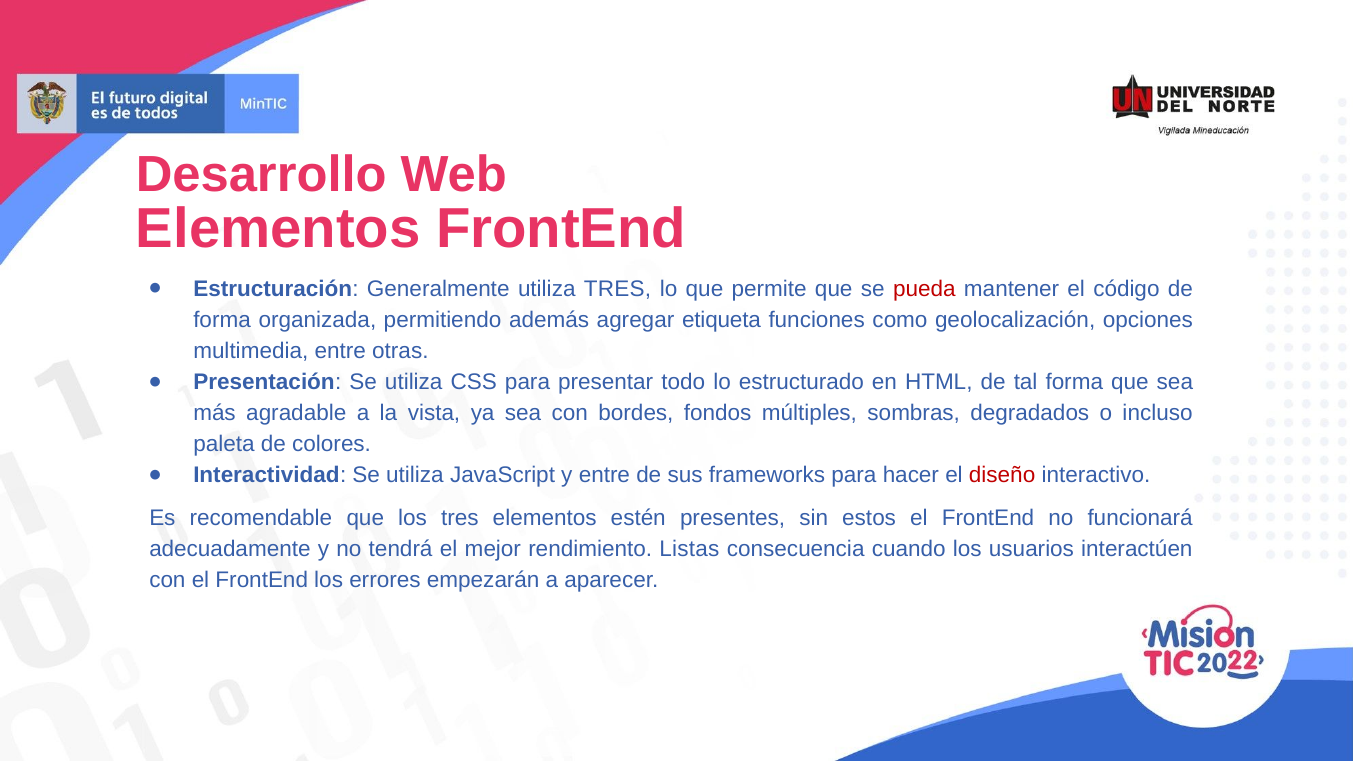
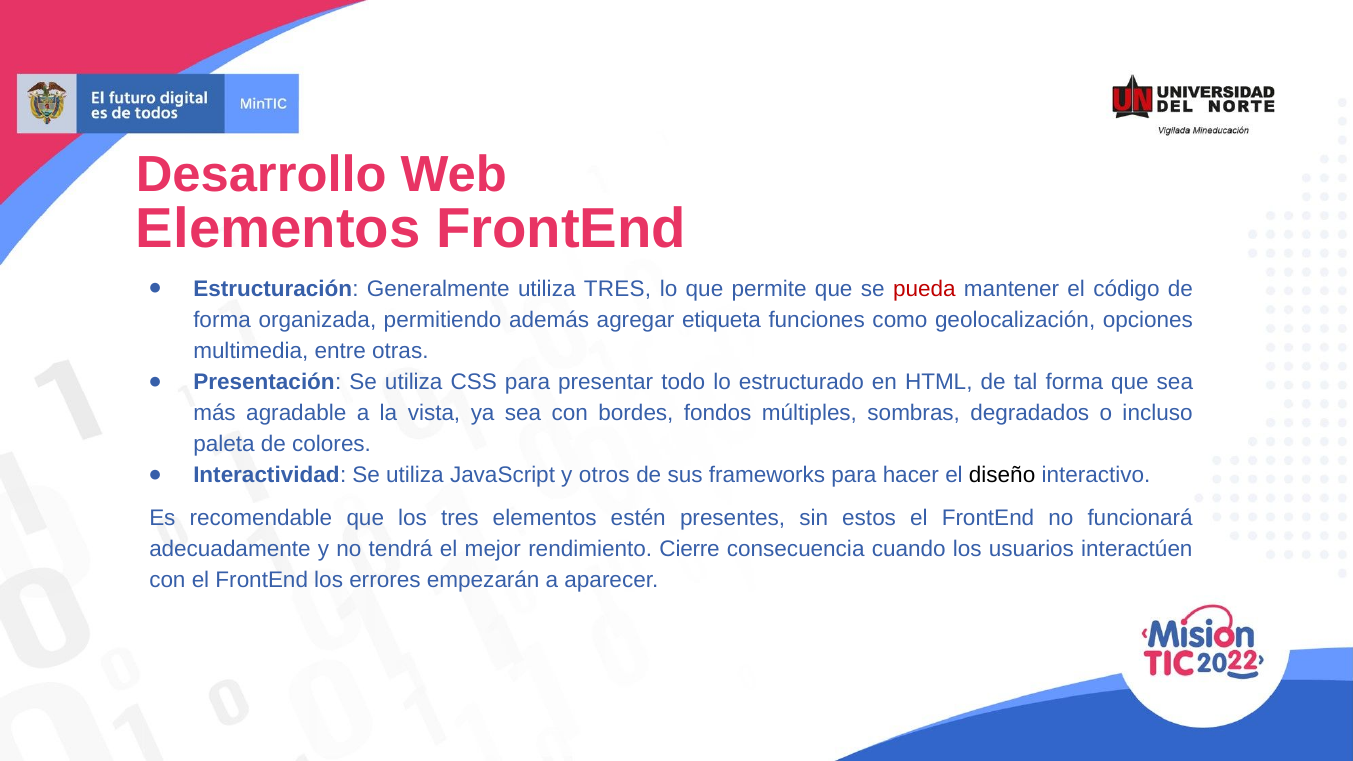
y entre: entre -> otros (604, 475)
diseño colour: red -> black (1002, 475)
Listas: Listas -> Cierre (690, 549)
